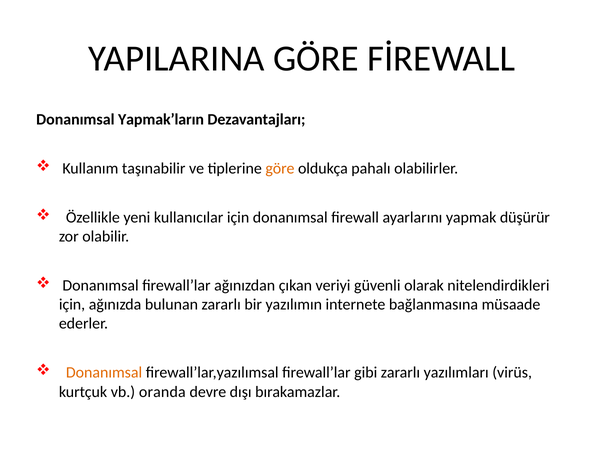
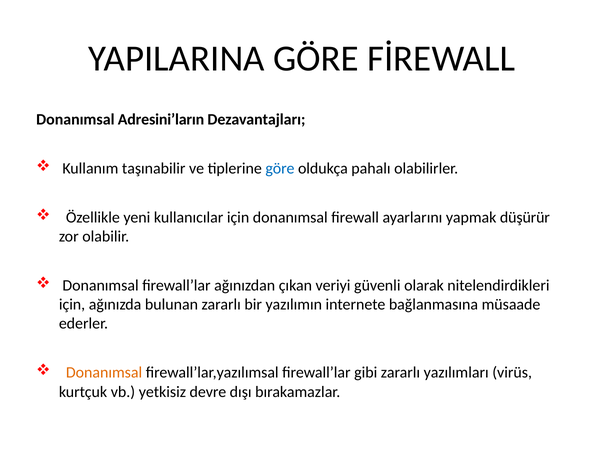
Yapmak’ların: Yapmak’ların -> Adresini’ların (161, 119)
göre colour: orange -> blue (280, 168)
oranda: oranda -> yetkisiz (162, 392)
